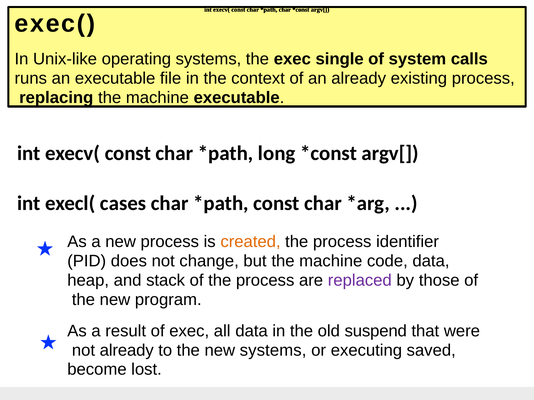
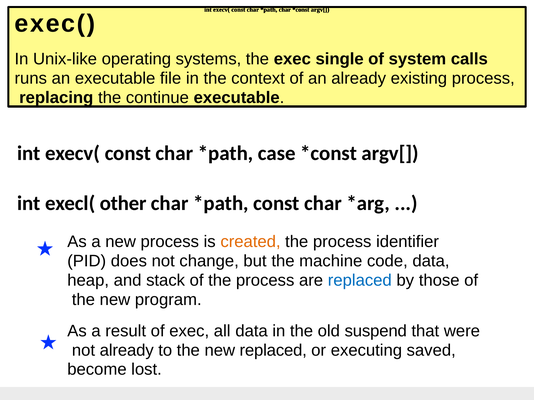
replacing the machine: machine -> continue (157, 98)
long: long -> case (277, 153)
cases: cases -> other (123, 204)
replaced colour: purple -> blue (360, 281)
new systems: systems -> replaced (273, 351)
